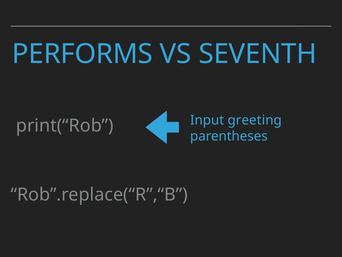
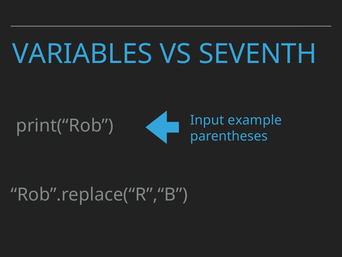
PERFORMS: PERFORMS -> VARIABLES (82, 54)
greeting: greeting -> example (255, 120)
